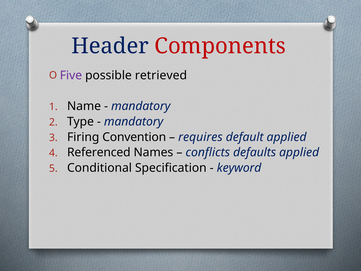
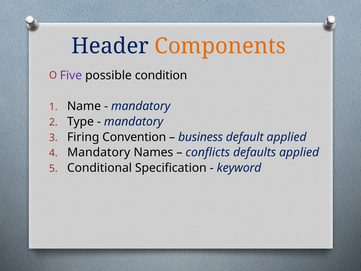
Components colour: red -> orange (220, 46)
retrieved: retrieved -> condition (161, 75)
requires: requires -> business (201, 137)
Referenced: Referenced -> Mandatory (99, 152)
